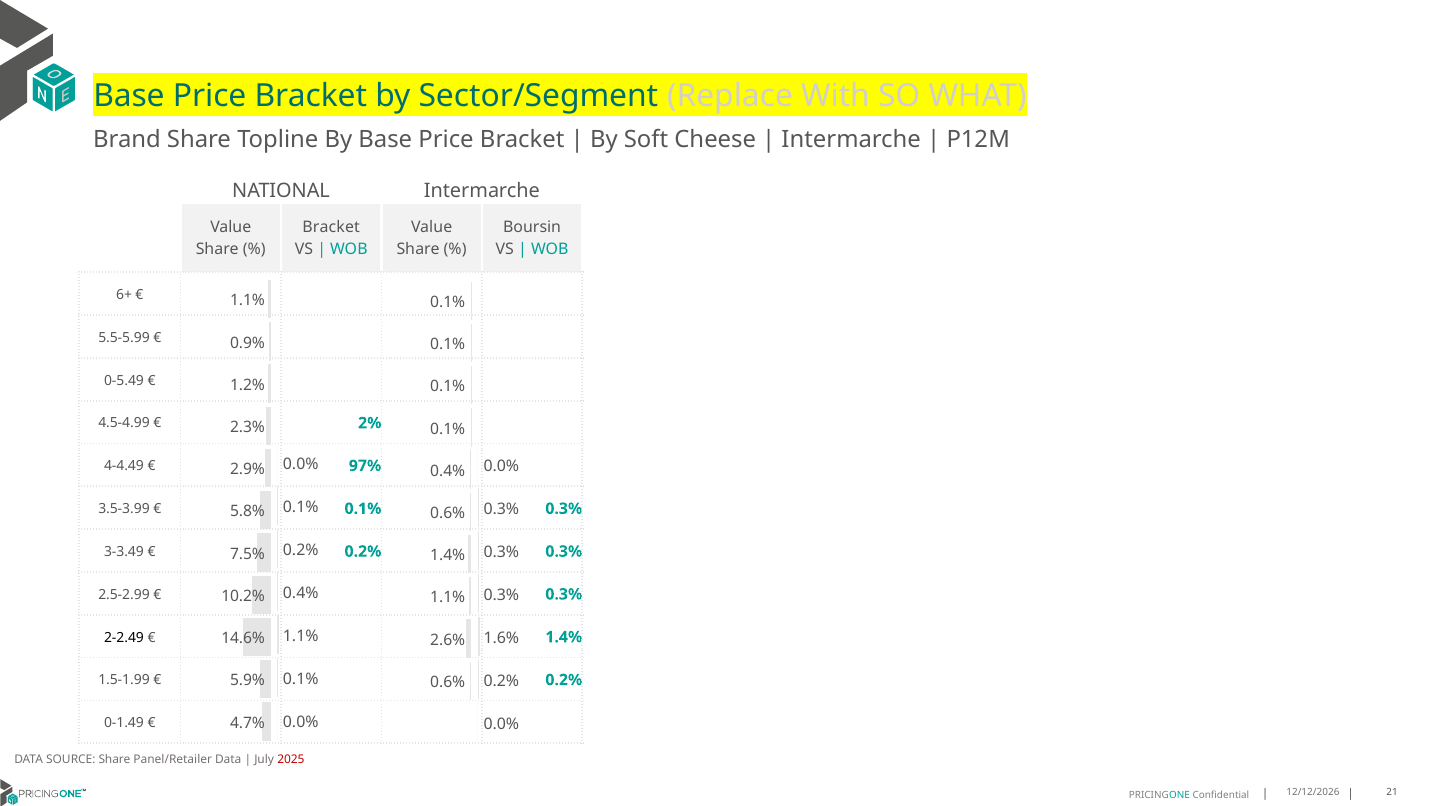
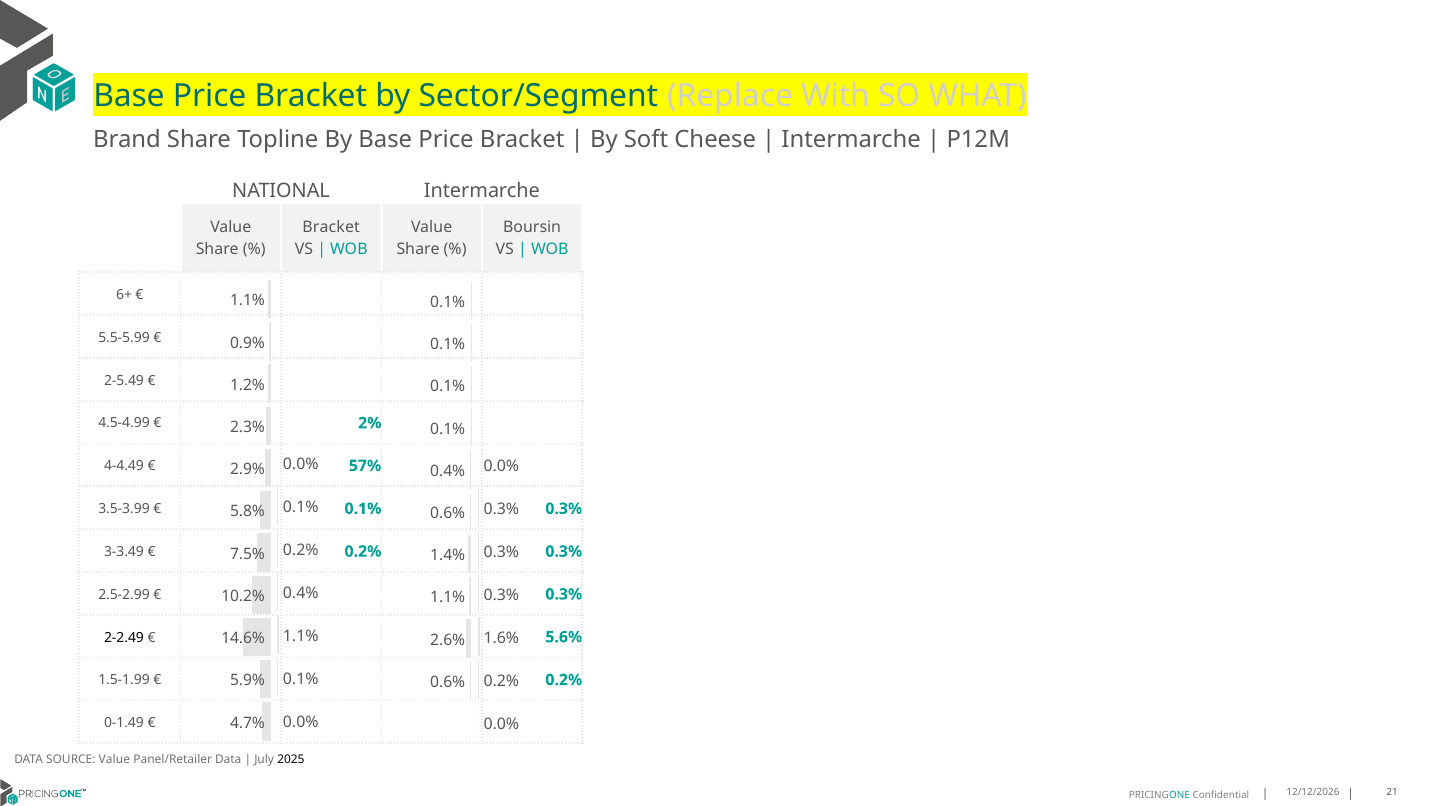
0-5.49: 0-5.49 -> 2-5.49 (124, 381)
97%: 97% -> 57% (365, 466)
1.4%: 1.4% -> 5.6% (564, 637)
SOURCE Share: Share -> Value (114, 759)
2025 colour: red -> black (291, 759)
